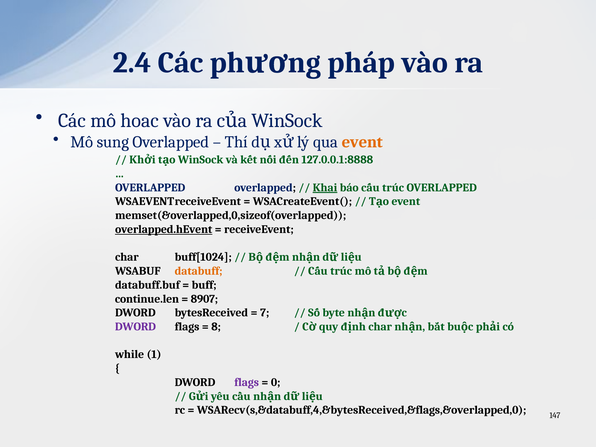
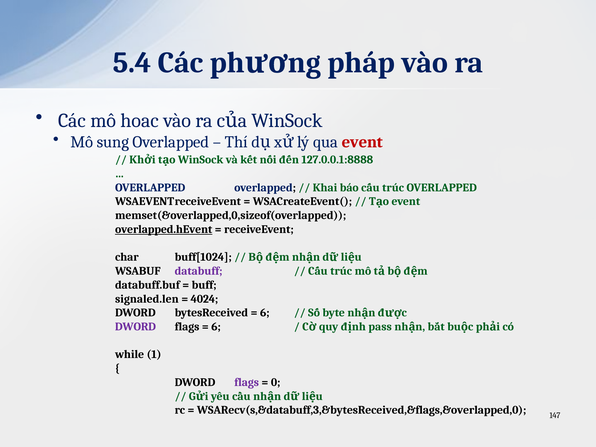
2.4: 2.4 -> 5.4 (132, 63)
event colour: orange -> red (362, 142)
Khai underline: present -> none (325, 188)
databuff colour: orange -> purple (199, 271)
continue.len: continue.len -> signaled.len (147, 299)
8907: 8907 -> 4024 (204, 299)
7: 7 -> 6 (265, 313)
8: 8 -> 6 (216, 327)
char: char -> pass (380, 327)
WSARecv(s,&databuff,4,&bytesReceived,&flags,&overlapped,0: WSARecv(s,&databuff,4,&bytesReceived,&flags,&overlapped,0 -> WSARecv(s,&databuff,3,&bytesReceived,&flags,&overlapped,0 (362, 410)
